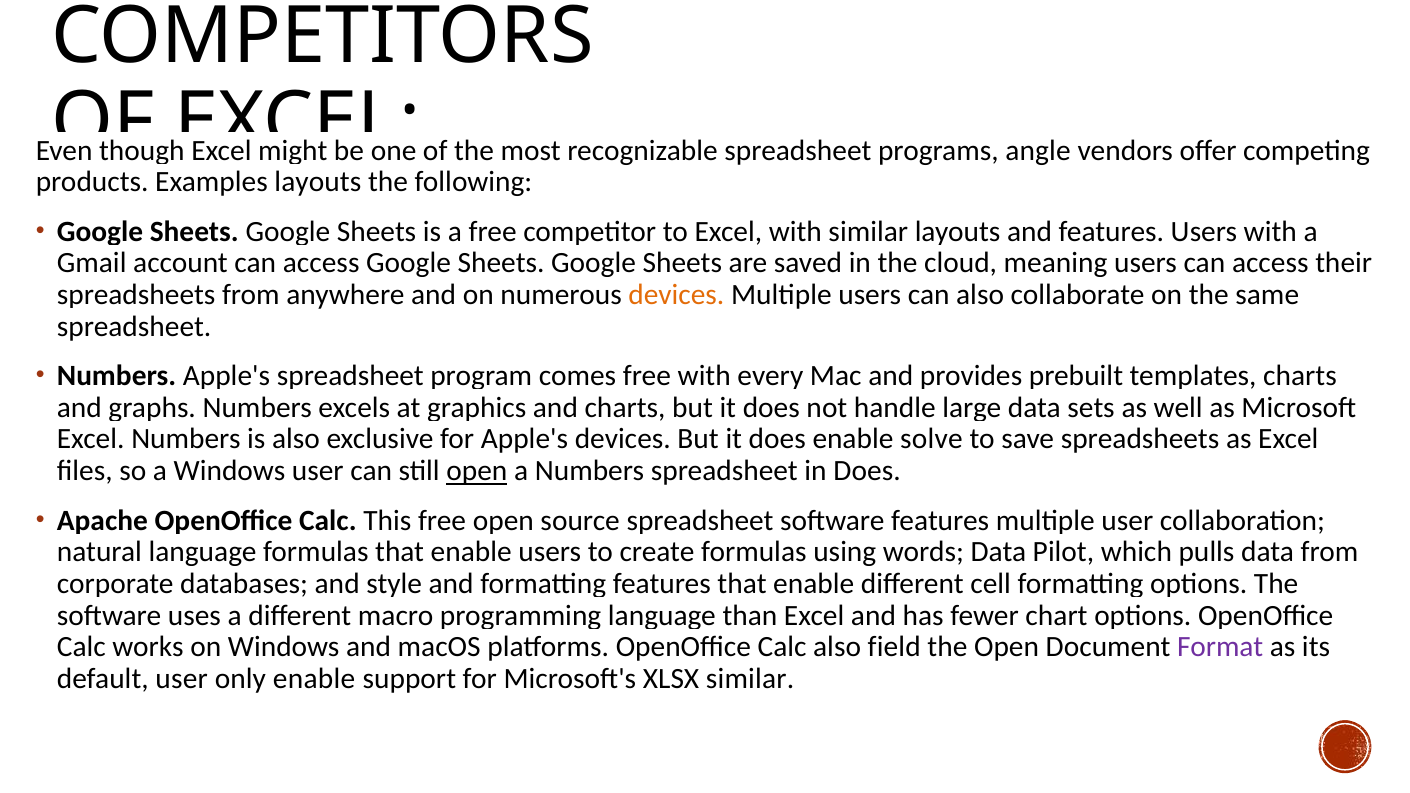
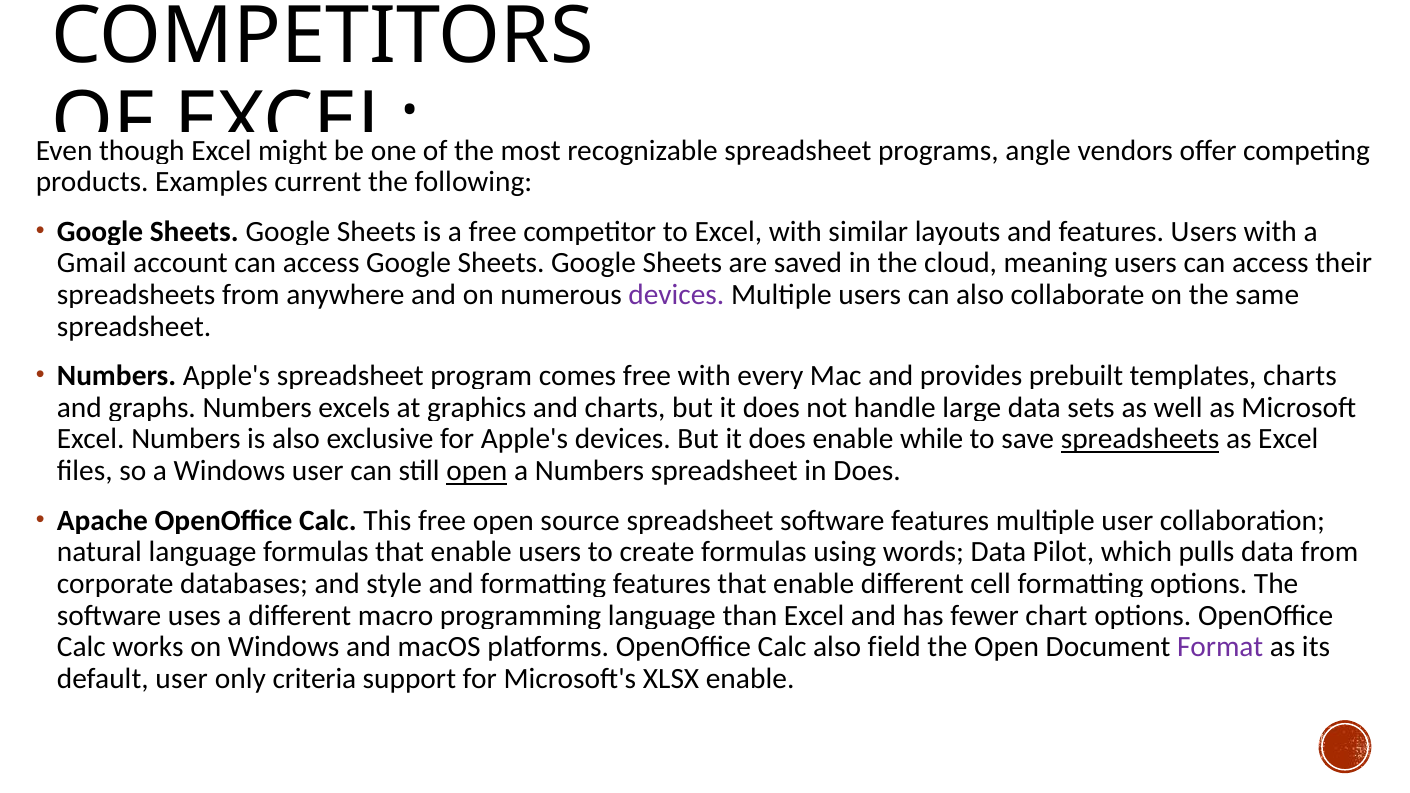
Examples layouts: layouts -> current (318, 182)
devices colour: orange -> purple (676, 295)
solve: solve -> while (932, 439)
spreadsheets underline: none -> present (1140, 439)
only enable: enable -> criteria (314, 679)
XLSX similar: similar -> enable (750, 679)
